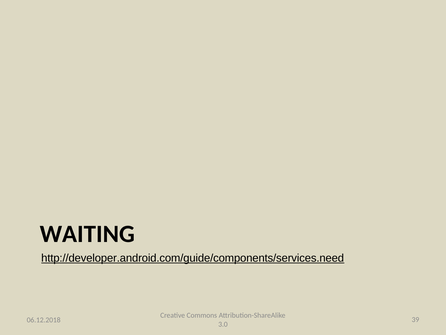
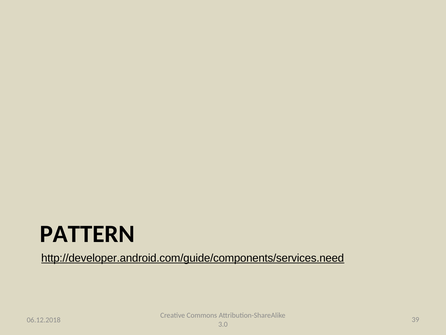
WAITING: WAITING -> PATTERN (87, 234)
